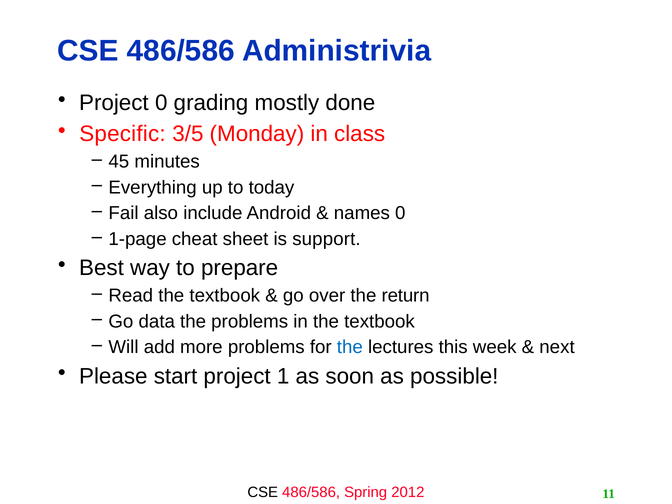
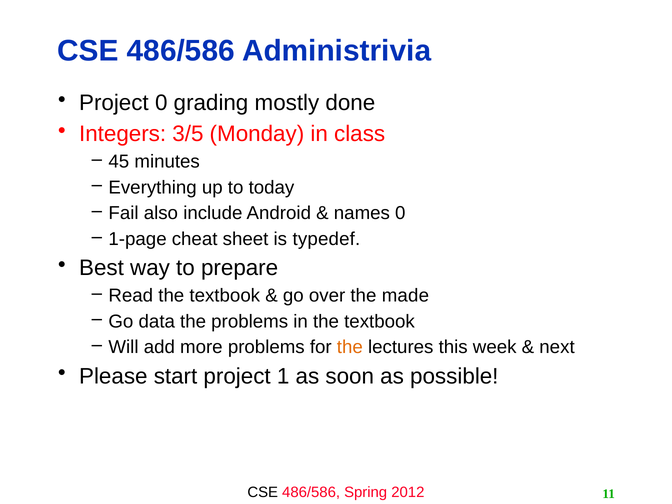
Specific: Specific -> Integers (123, 134)
support: support -> typedef (326, 239)
return: return -> made (405, 296)
the colour: blue -> orange (350, 347)
